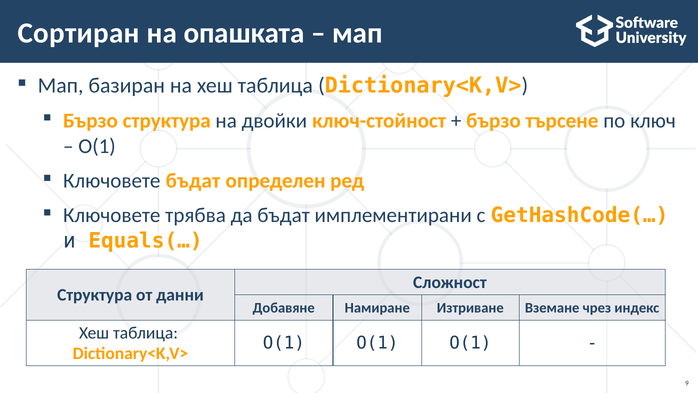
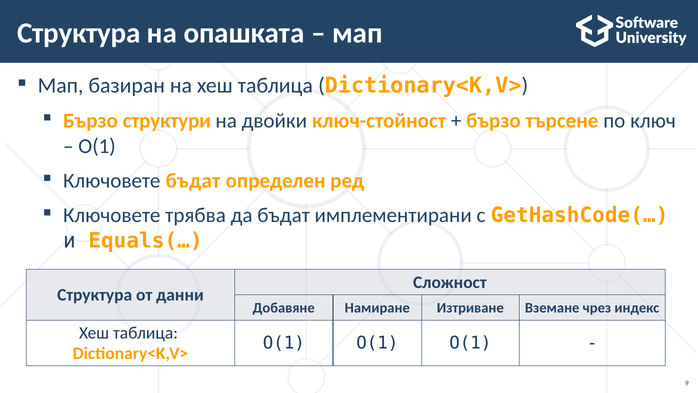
Сортиран: Сортиран -> Структура (79, 33)
Бързо структура: структура -> структури (167, 120)
